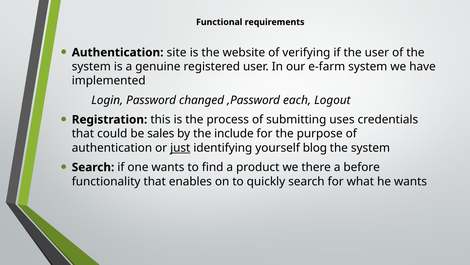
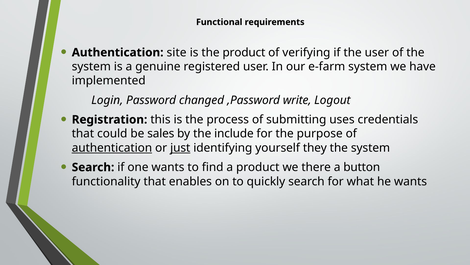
the website: website -> product (244, 52)
each: each -> write (297, 100)
authentication underline: none -> present (112, 148)
blog: blog -> they (315, 148)
before: before -> button (362, 167)
